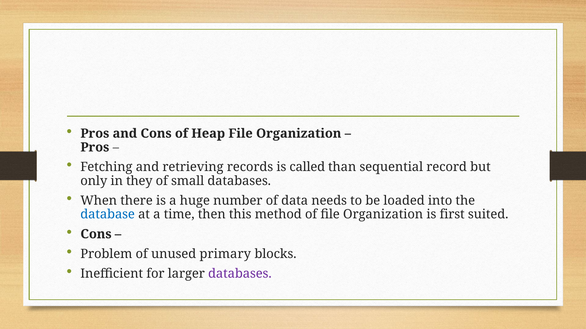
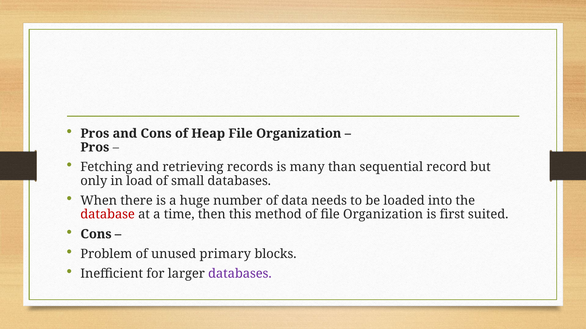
called: called -> many (307, 167)
they: they -> load (139, 181)
database colour: blue -> red (108, 215)
